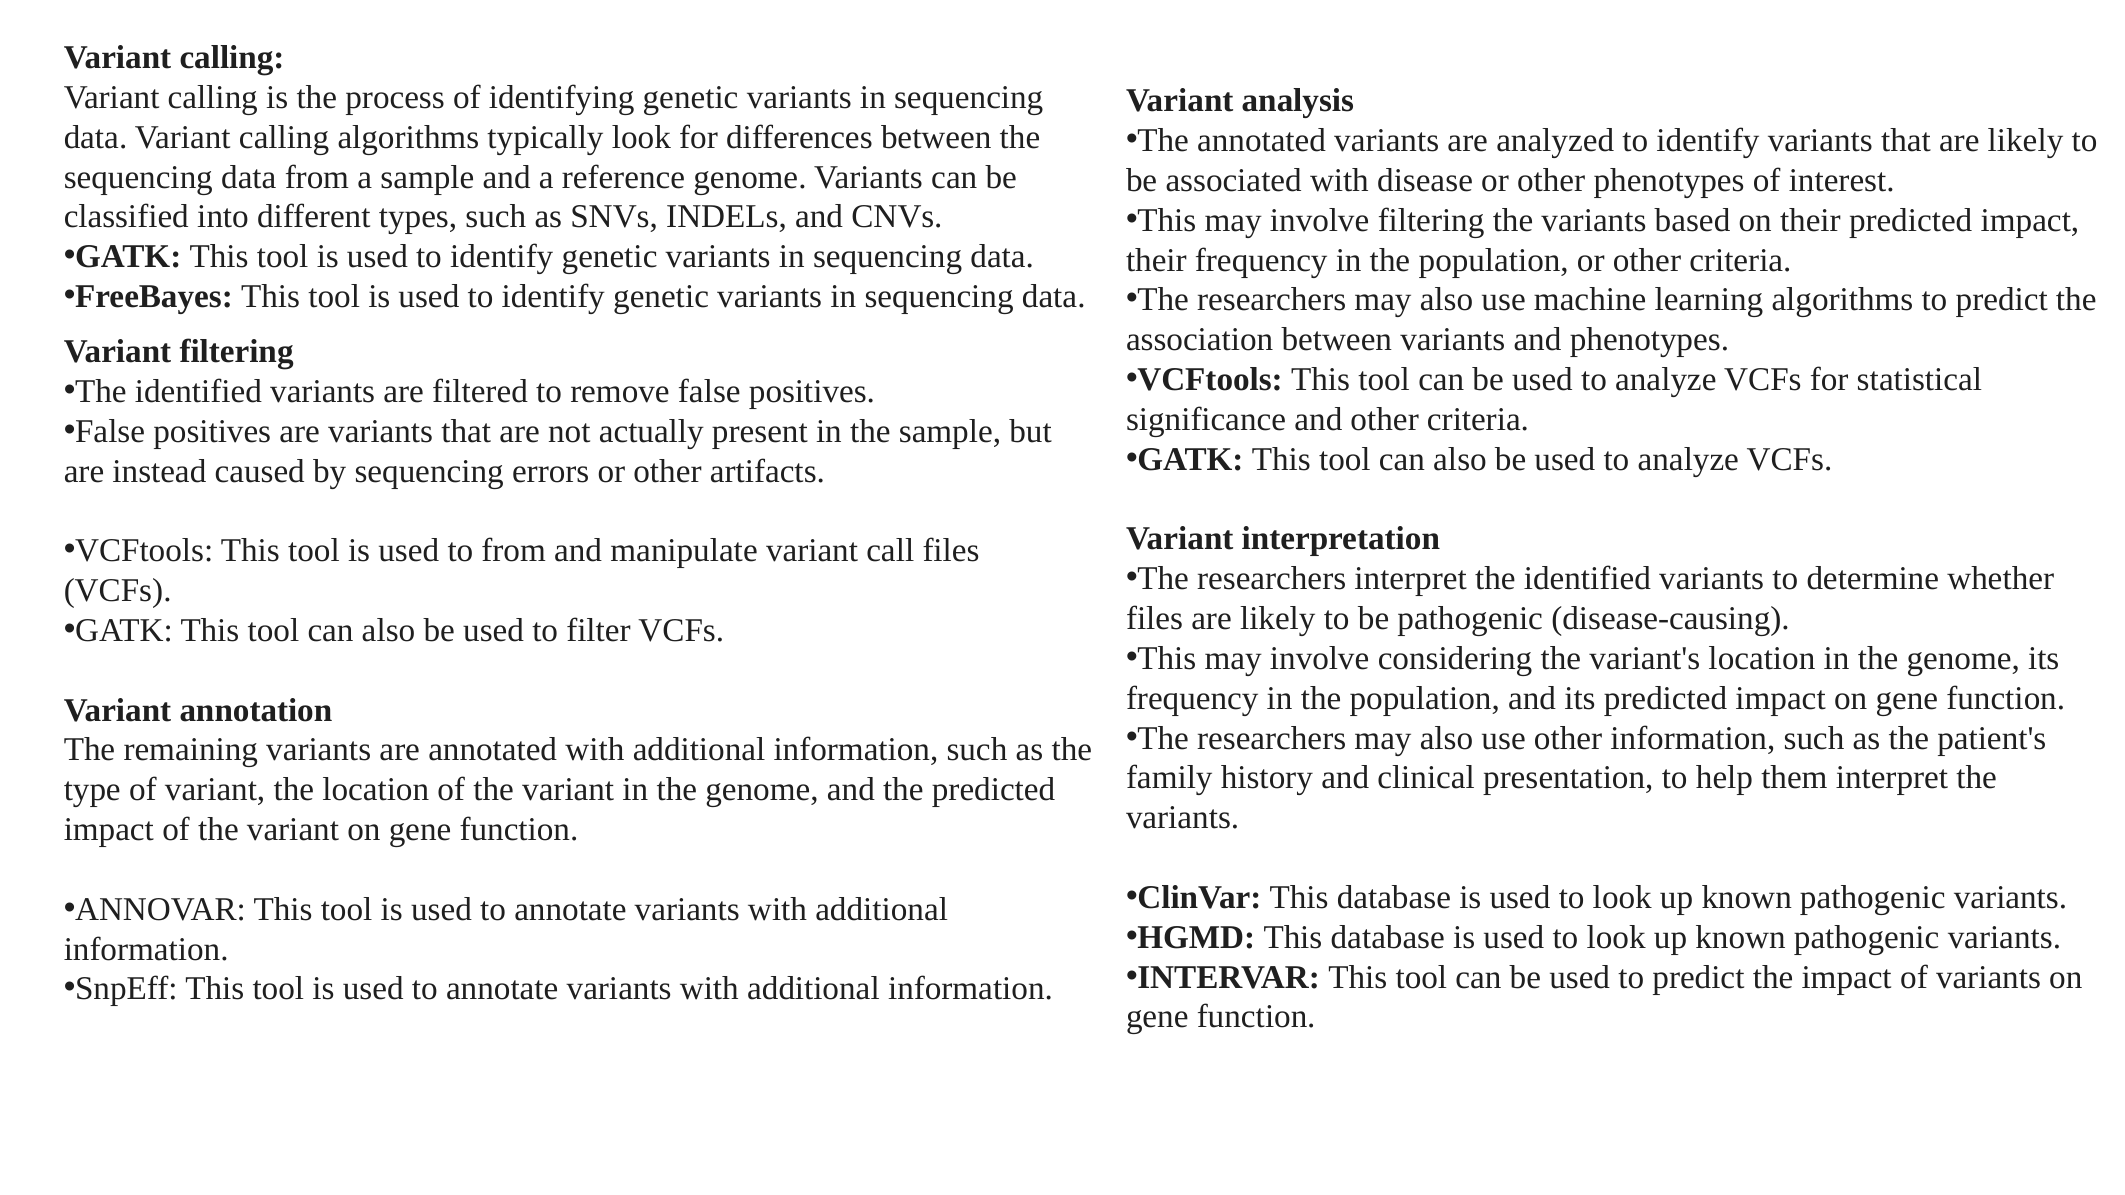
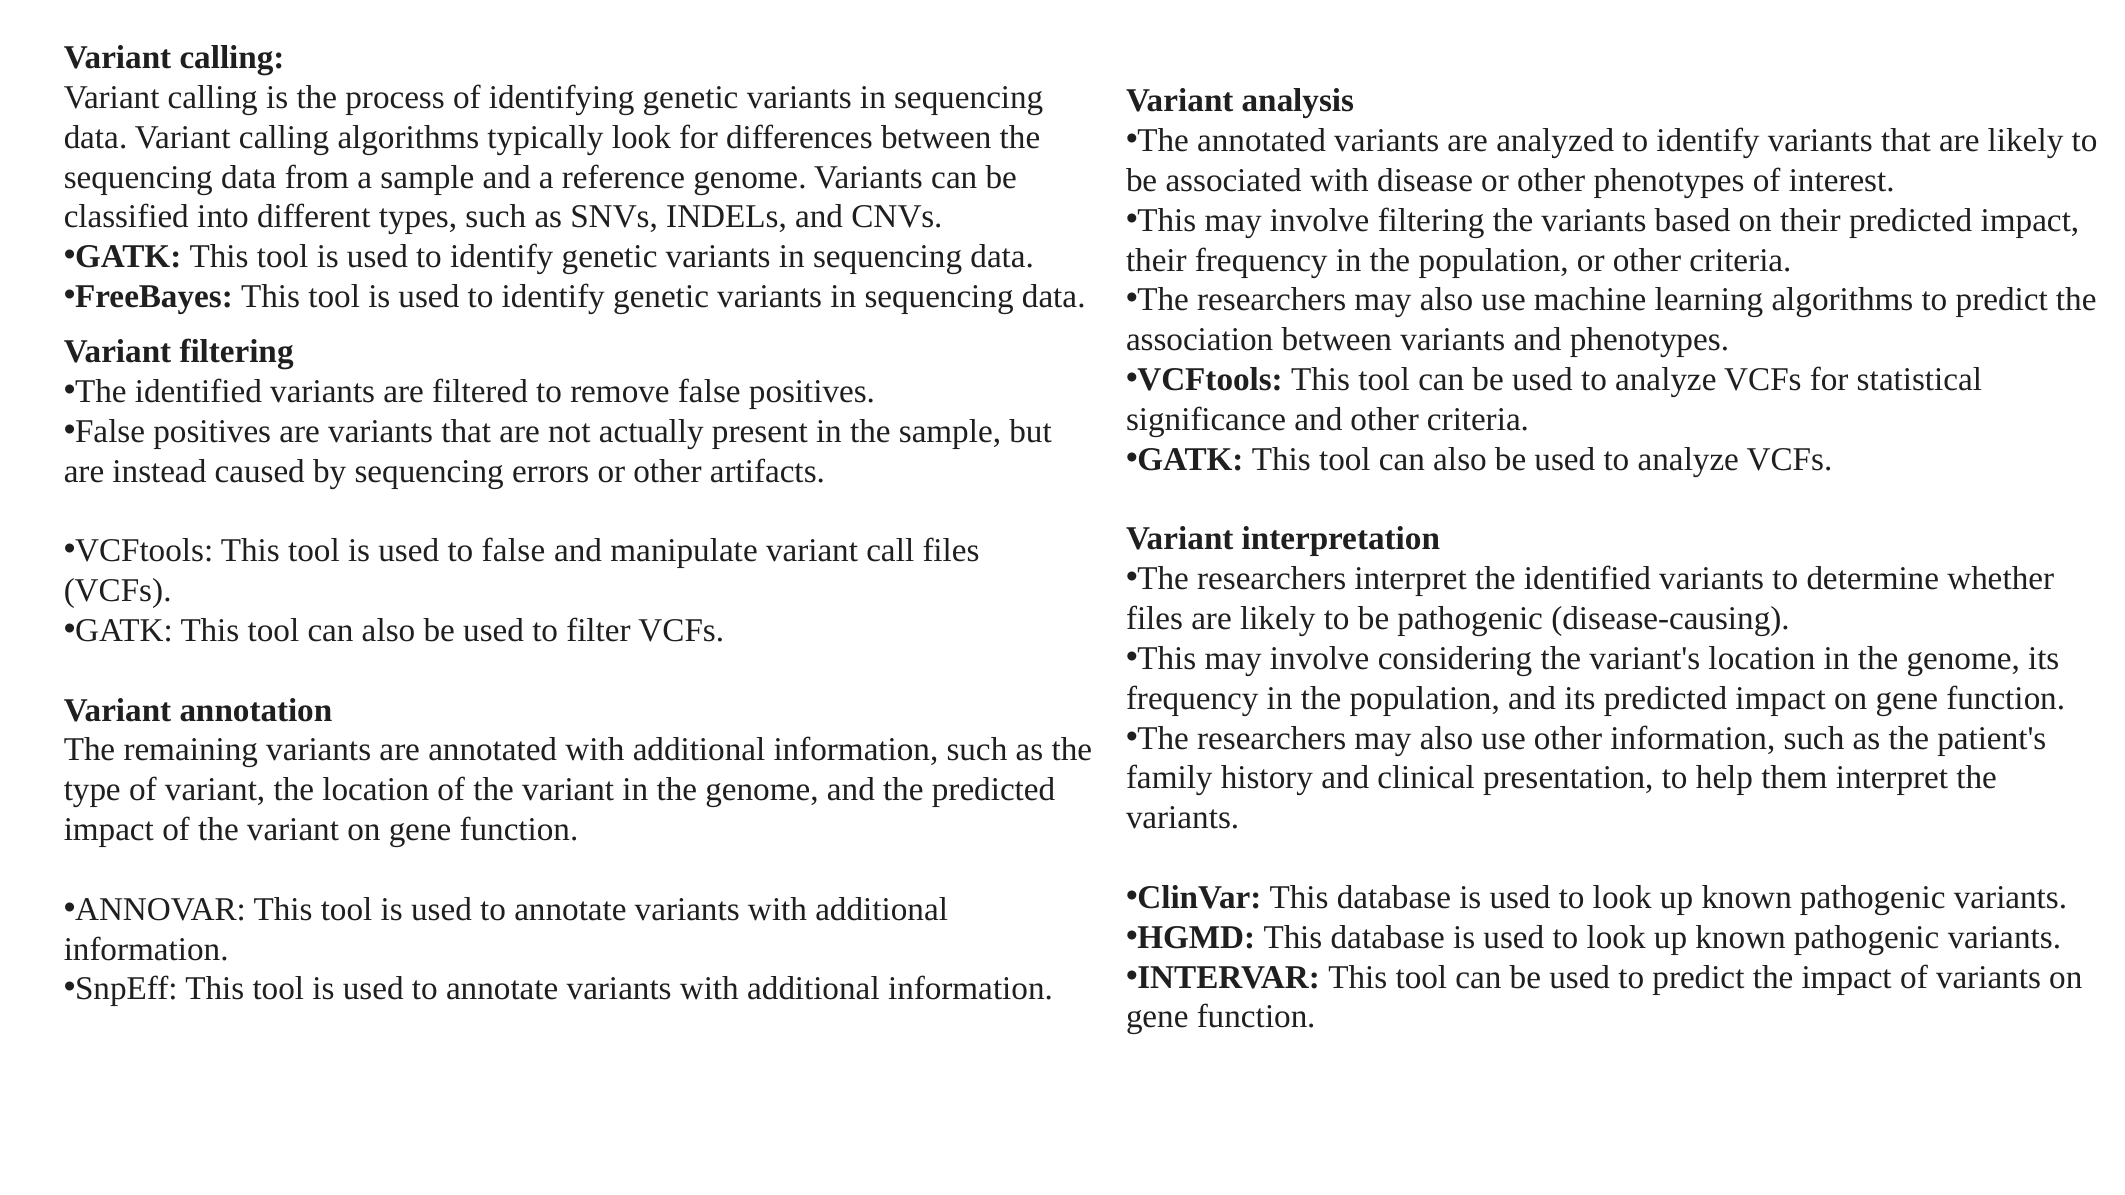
to from: from -> false (513, 551)
